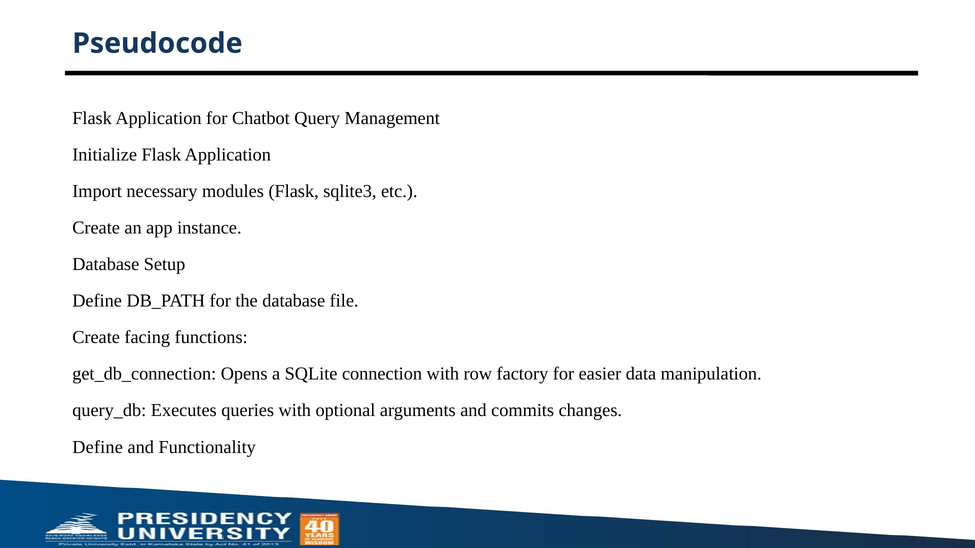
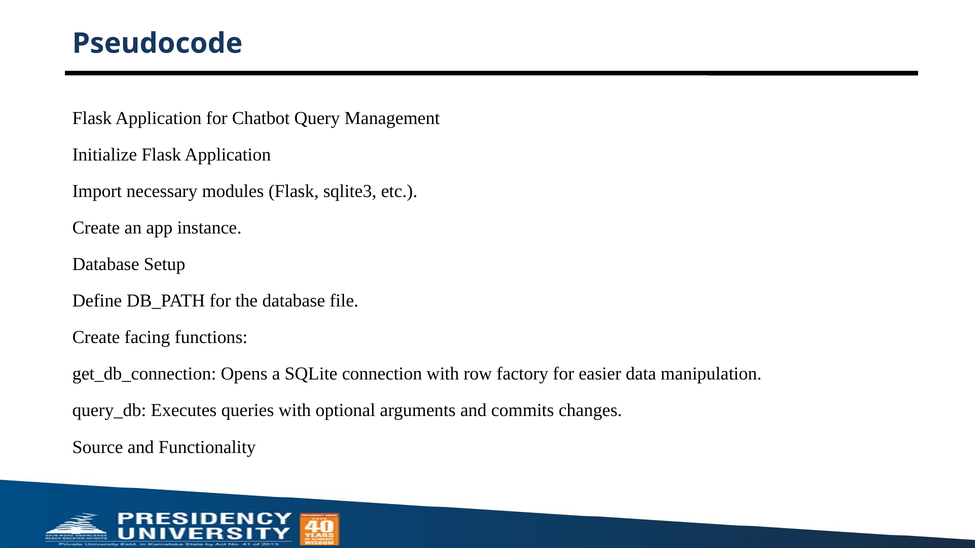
Define: Define -> Source (98, 447)
